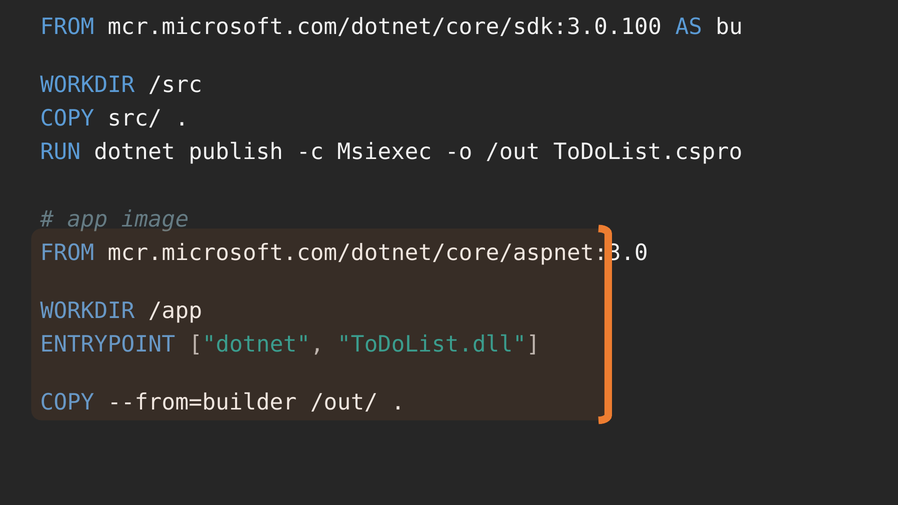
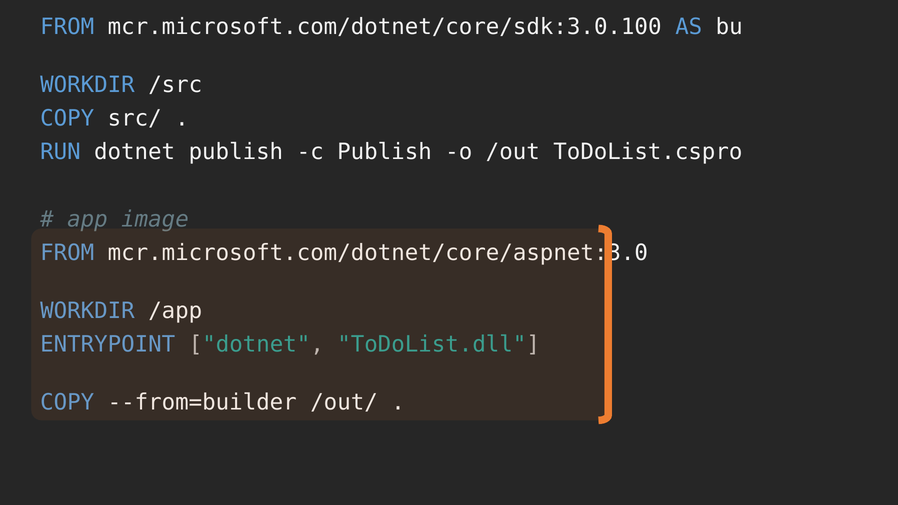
c Msiexec: Msiexec -> Publish (384, 152)
